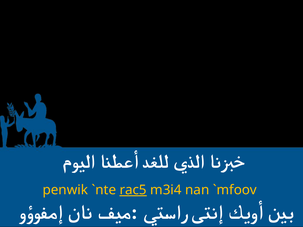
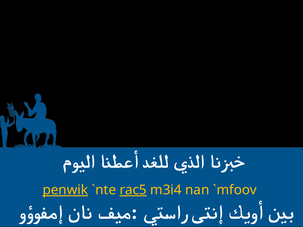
penwik underline: none -> present (65, 190)
